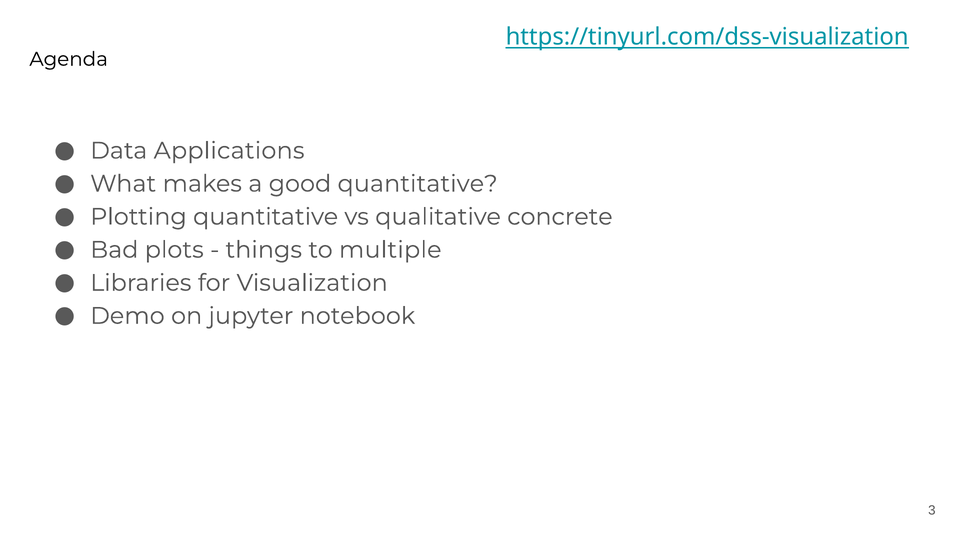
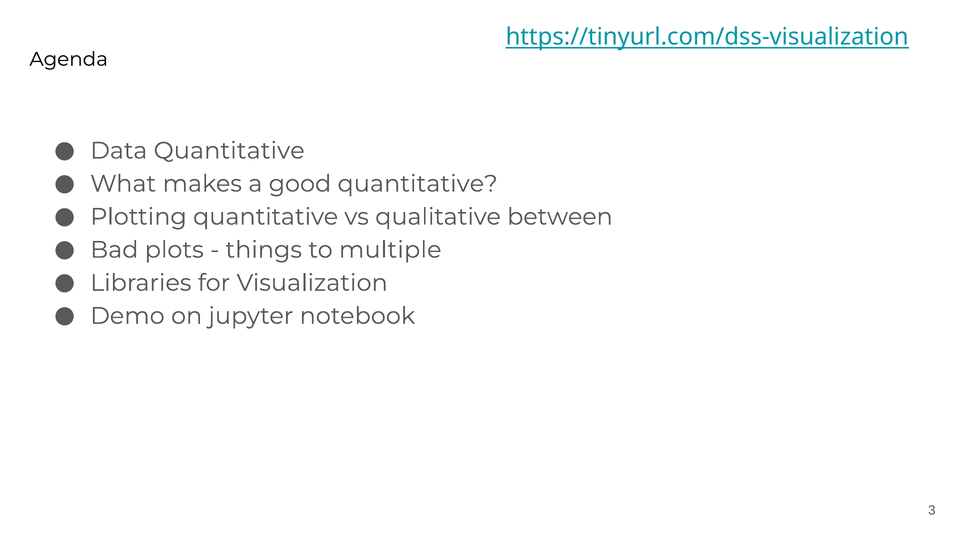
Data Applications: Applications -> Quantitative (229, 151)
concrete: concrete -> between (560, 217)
